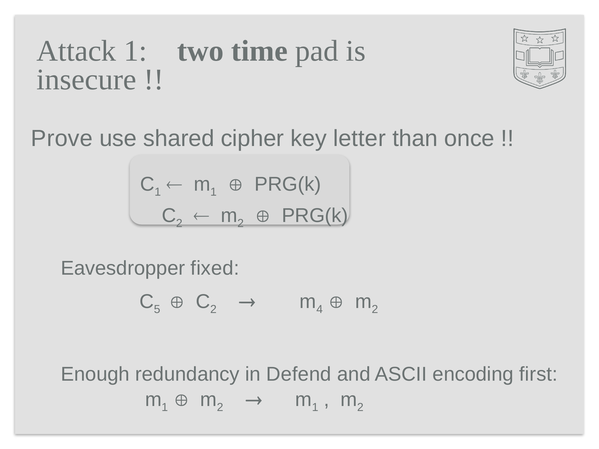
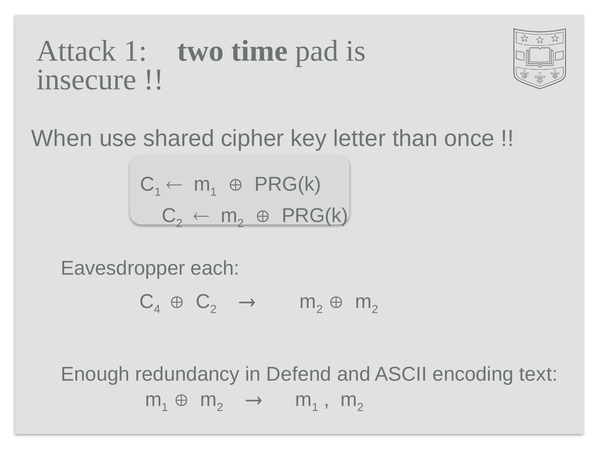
Prove: Prove -> When (62, 138)
fixed: fixed -> each (215, 268)
5: 5 -> 4 (157, 310)
4: 4 -> 2 (320, 310)
first: first -> text (538, 375)
